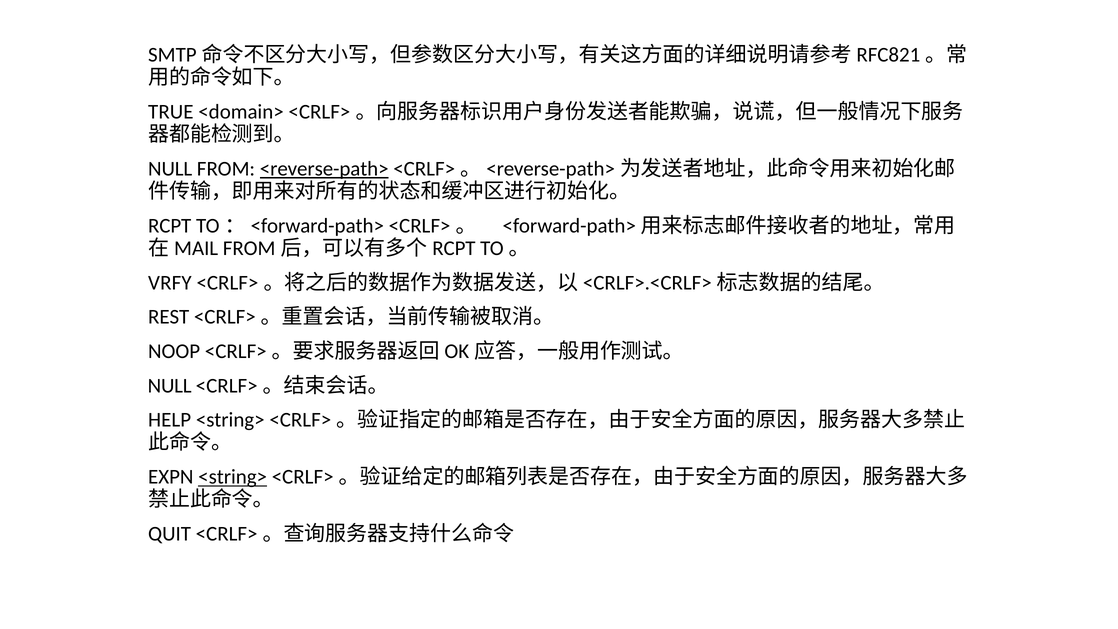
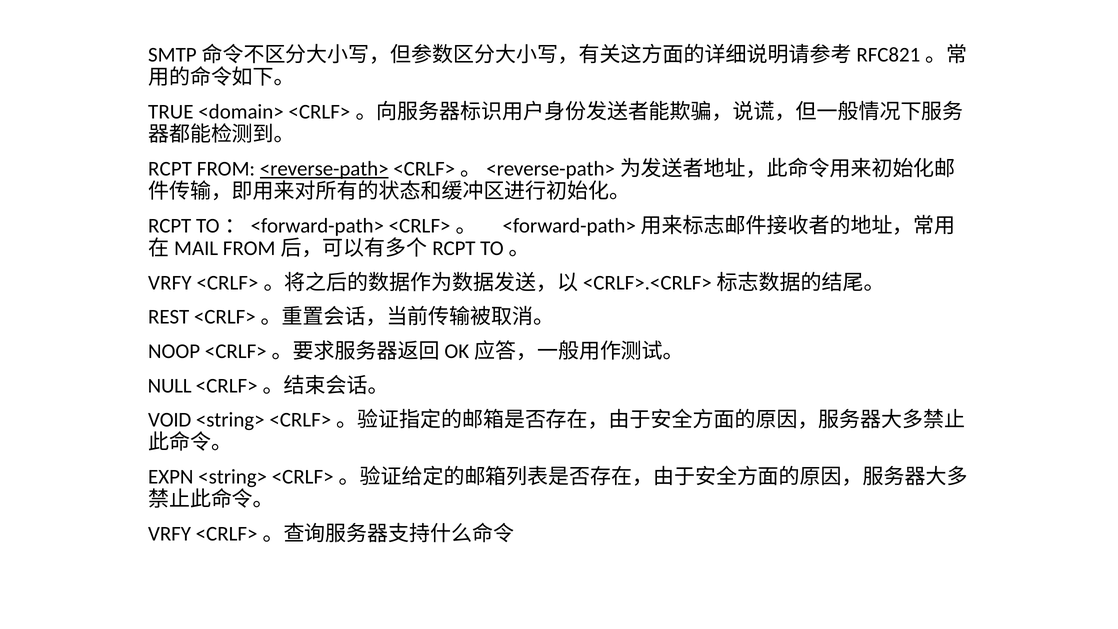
NULL: NULL -> RCPT (170, 169)
HELP: HELP -> VOID (170, 420)
<string> underline: present -> none (233, 477)
QUIT: QUIT -> VRFY (170, 534)
